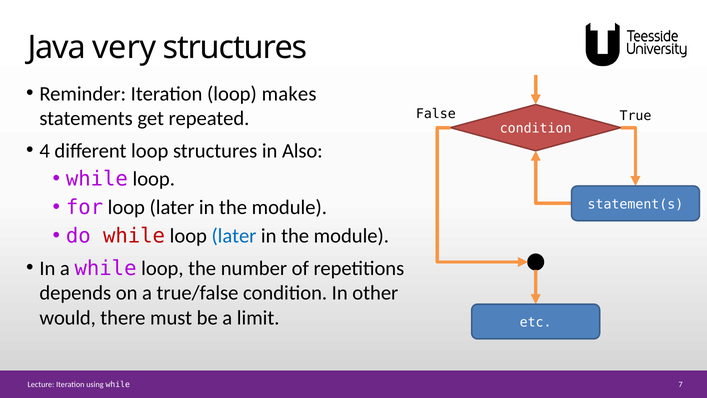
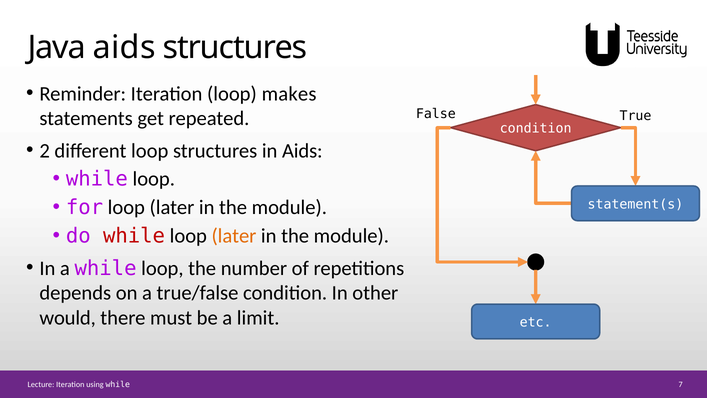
Java very: very -> aids (124, 47)
4: 4 -> 2 (45, 151)
in Also: Also -> Aids (302, 151)
later colour: blue -> orange (234, 236)
